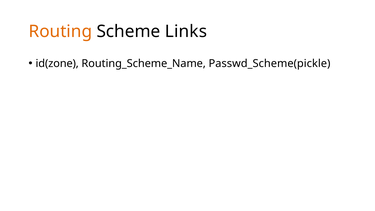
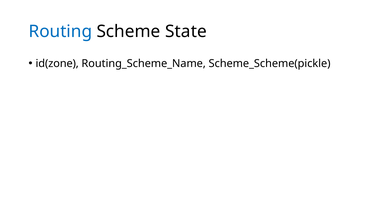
Routing colour: orange -> blue (60, 32)
Links: Links -> State (186, 32)
Passwd_Scheme(pickle: Passwd_Scheme(pickle -> Scheme_Scheme(pickle (270, 63)
